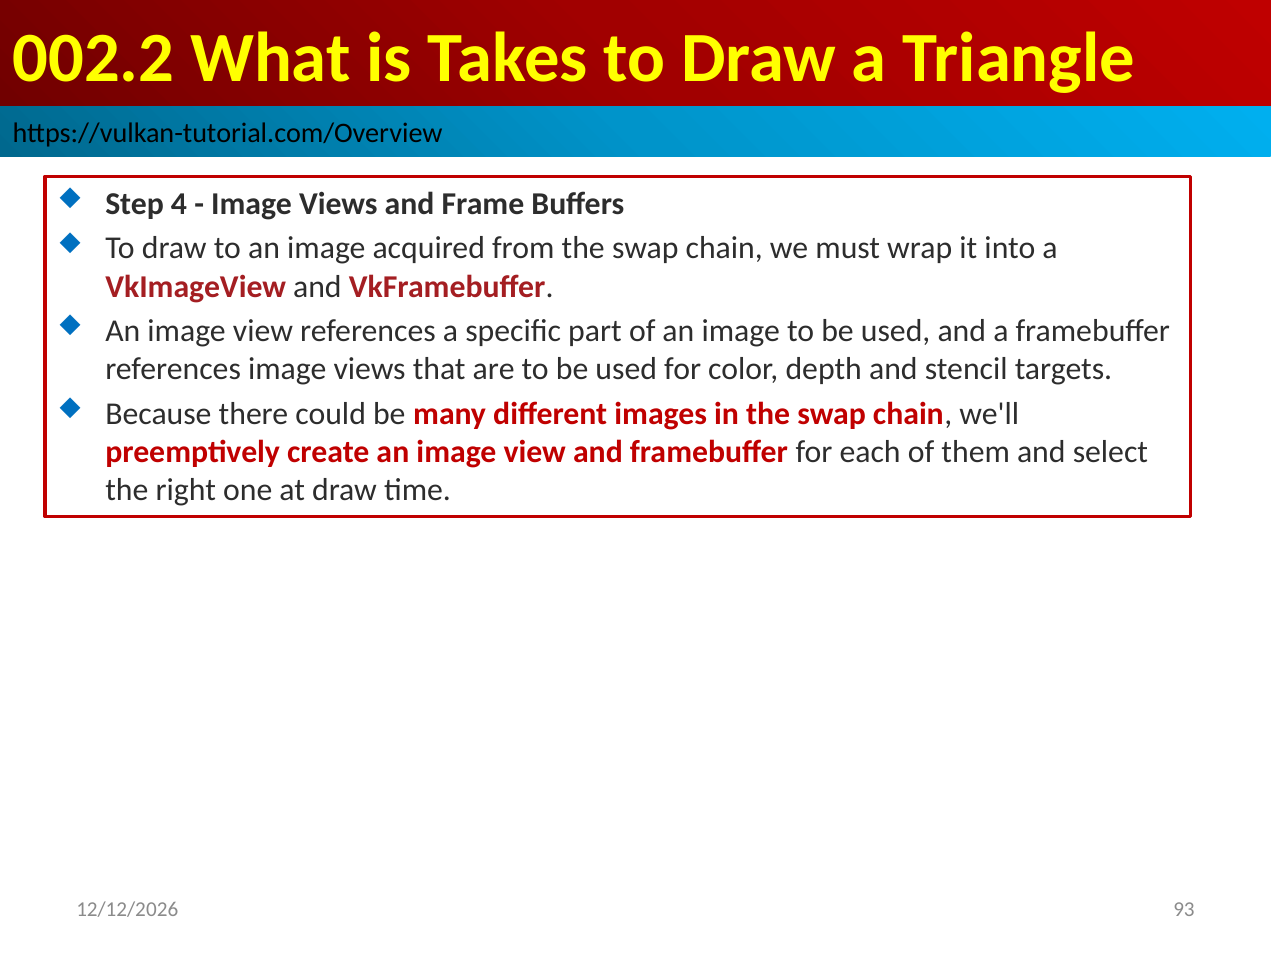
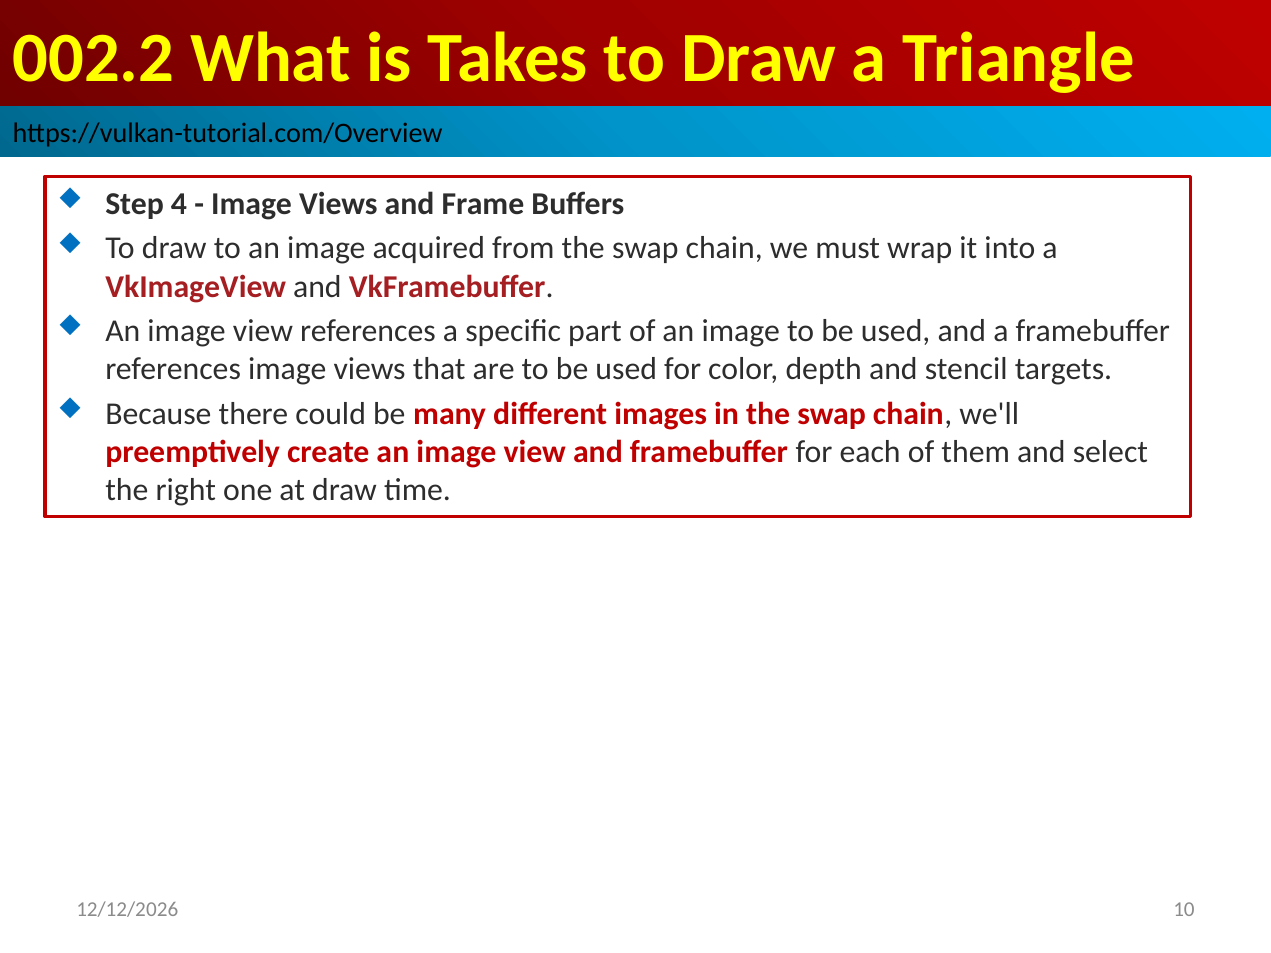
93: 93 -> 10 (1184, 910)
